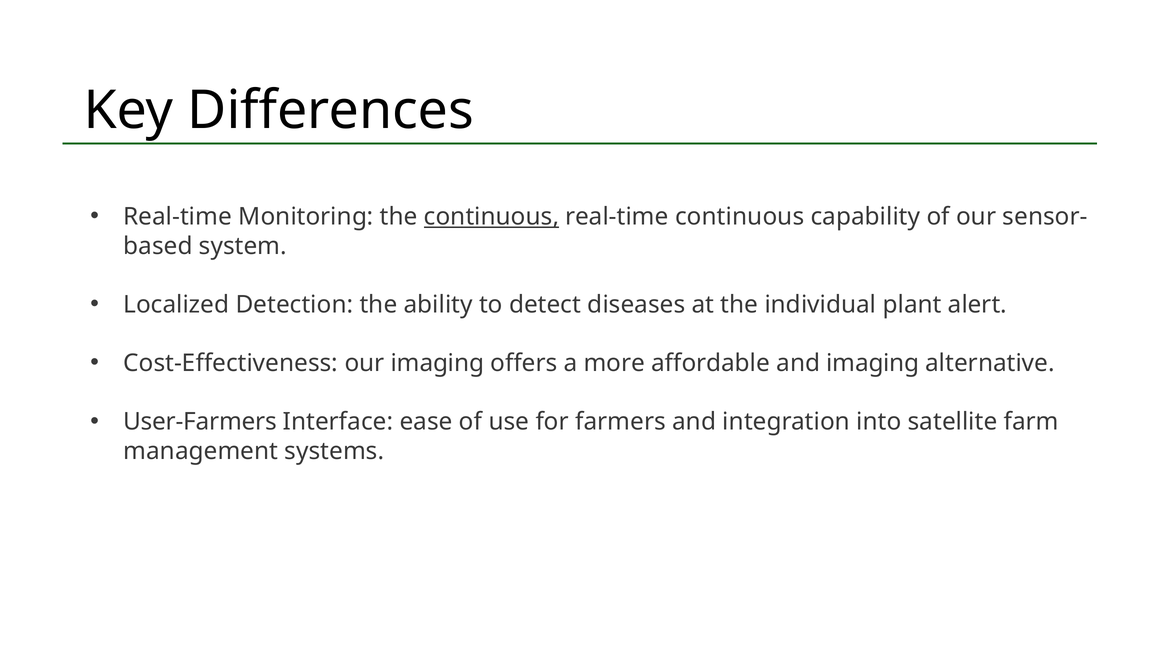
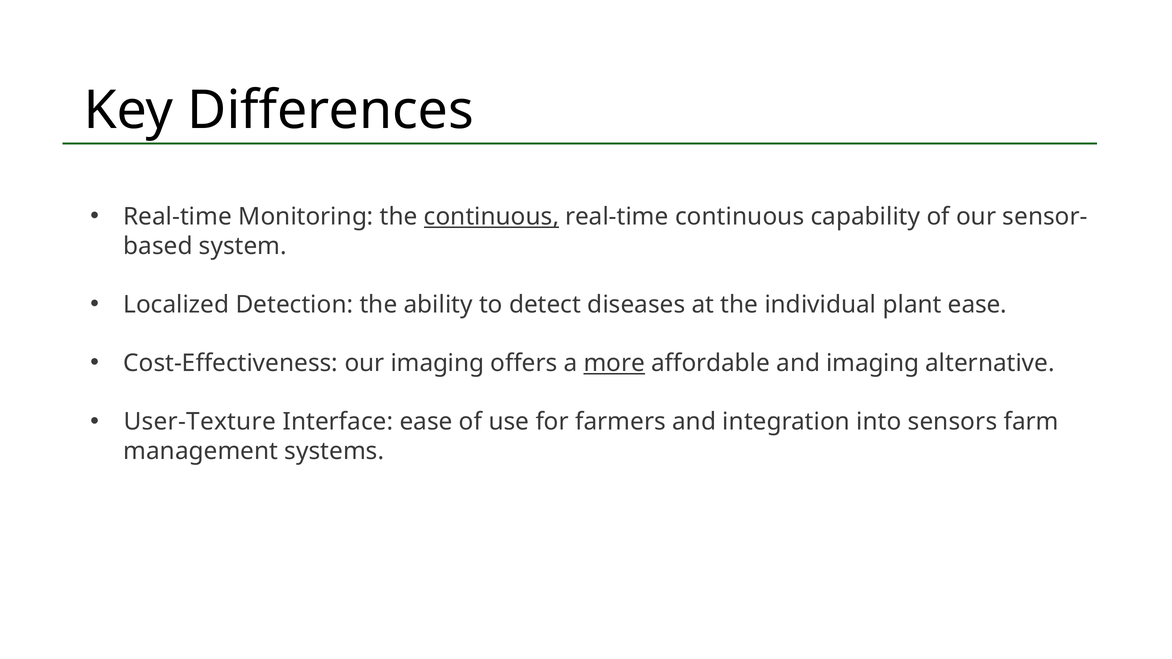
plant alert: alert -> ease (977, 305)
more underline: none -> present (614, 363)
User-Farmers: User-Farmers -> User-Texture (200, 422)
satellite: satellite -> sensors (952, 422)
